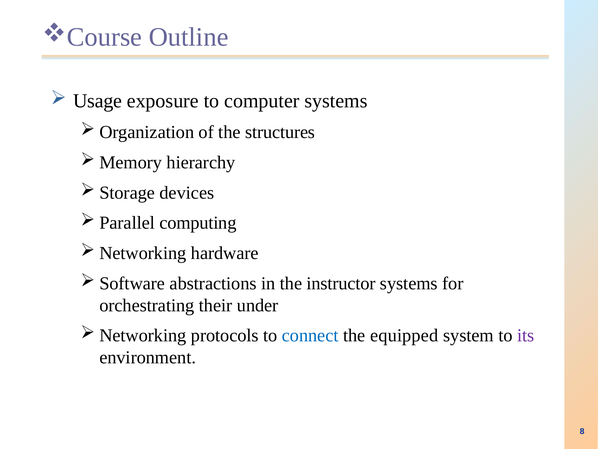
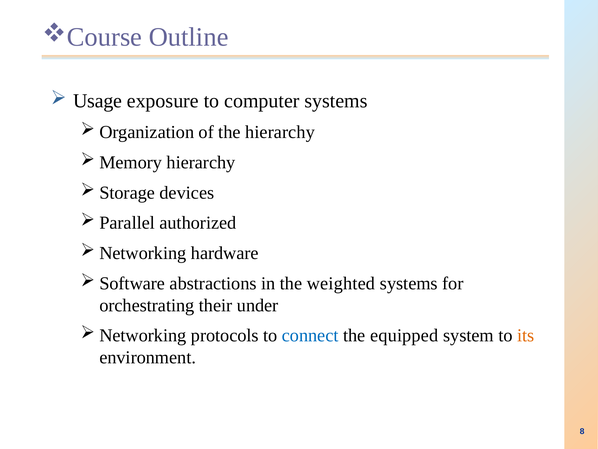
the structures: structures -> hierarchy (280, 132)
computing: computing -> authorized (198, 223)
instructor: instructor -> weighted (341, 283)
its colour: purple -> orange (526, 335)
